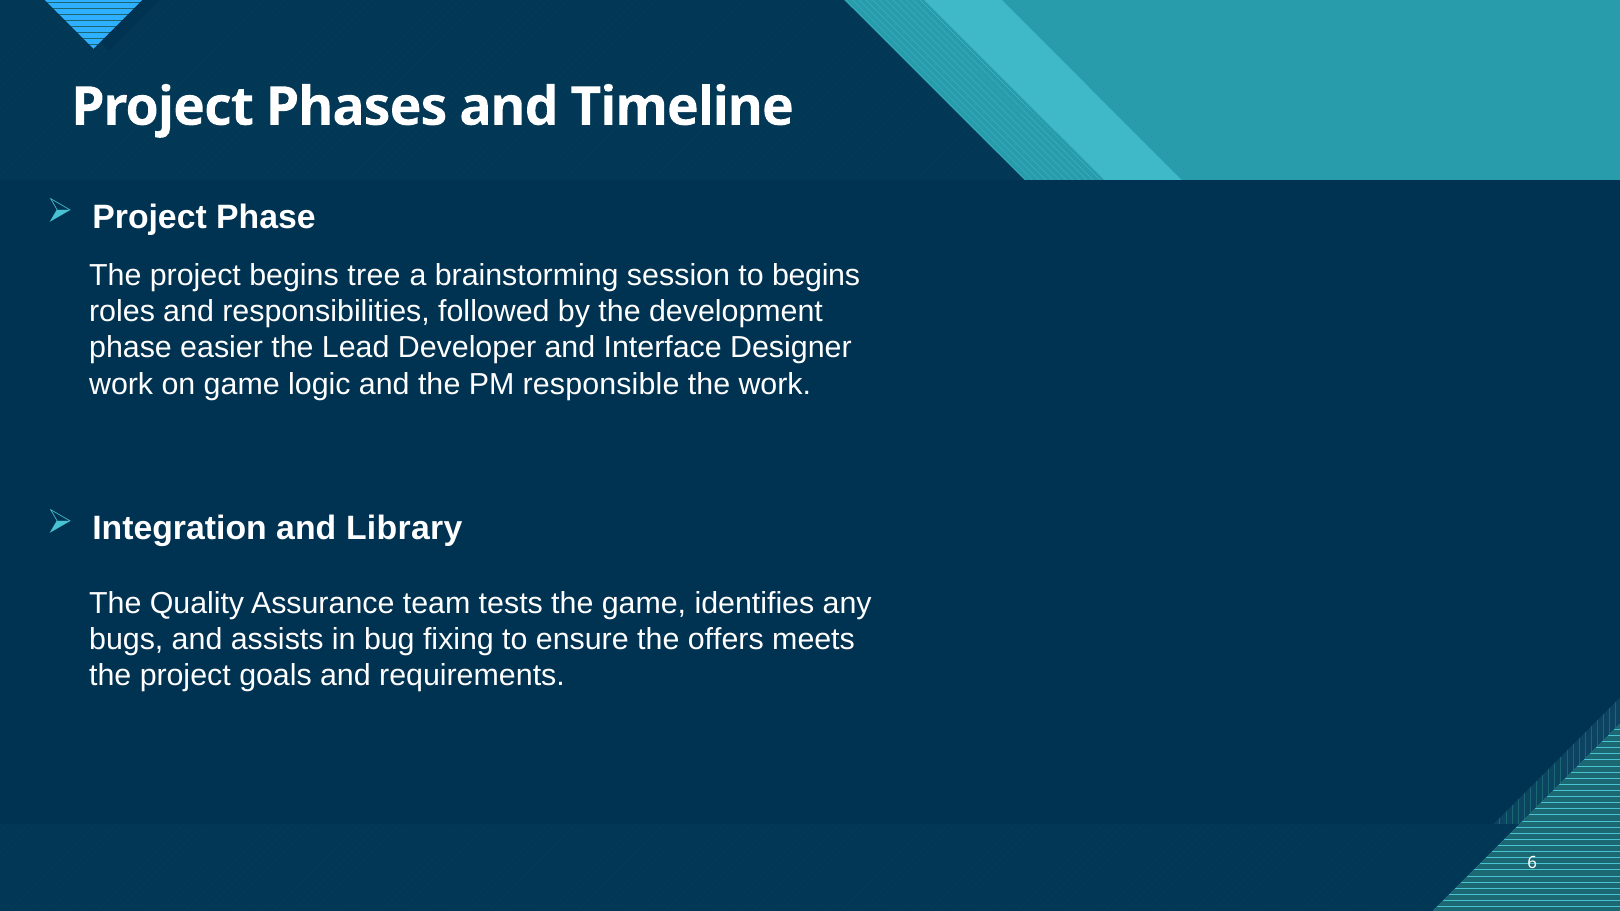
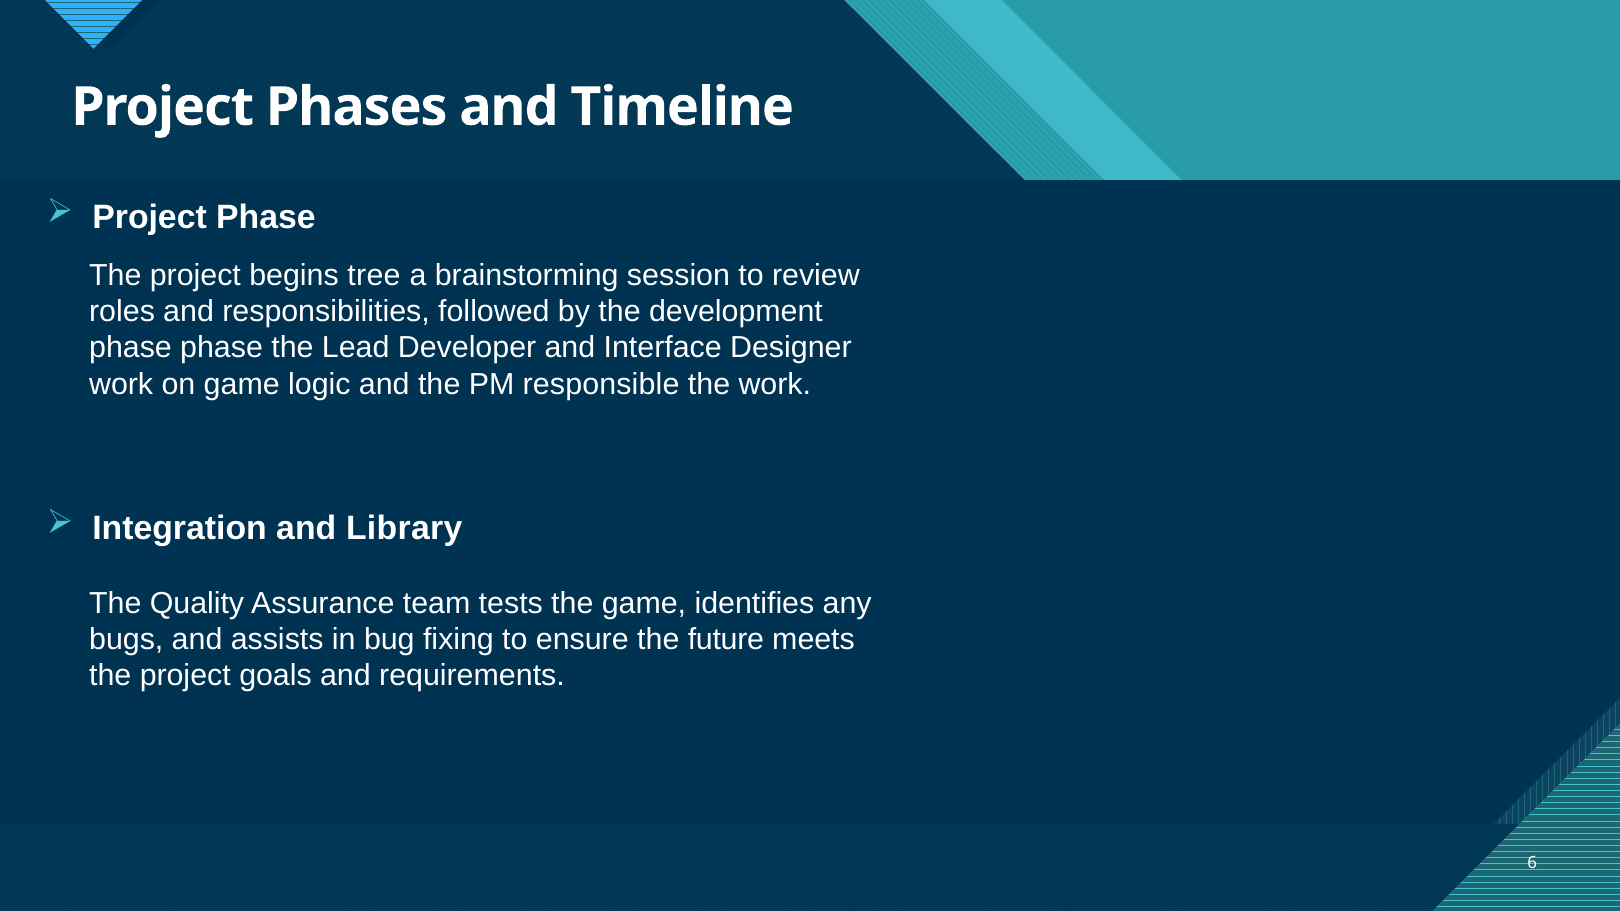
to begins: begins -> review (816, 275)
phase easier: easier -> phase (222, 348)
offers: offers -> future (726, 640)
